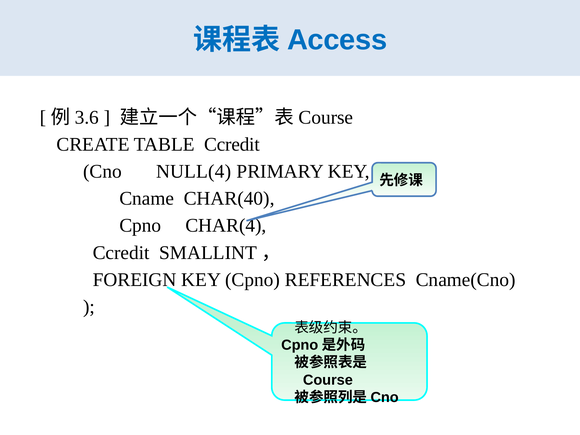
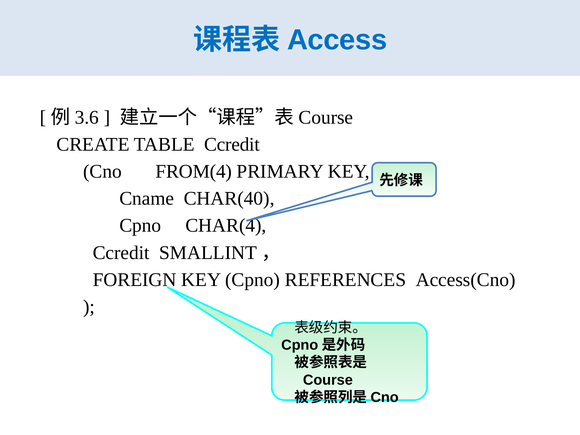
NULL(4: NULL(4 -> FROM(4 (194, 171)
Cname(Cno: Cname(Cno -> Access(Cno (466, 280)
